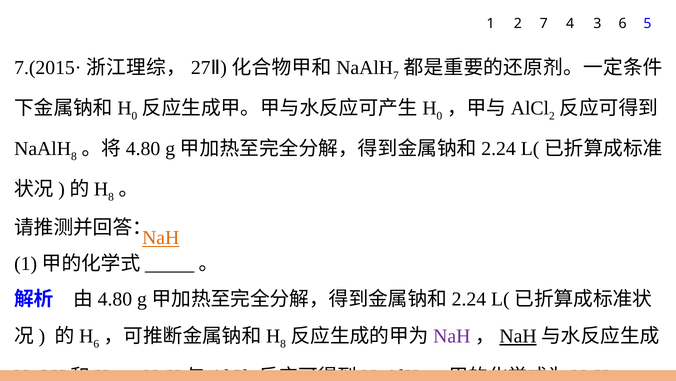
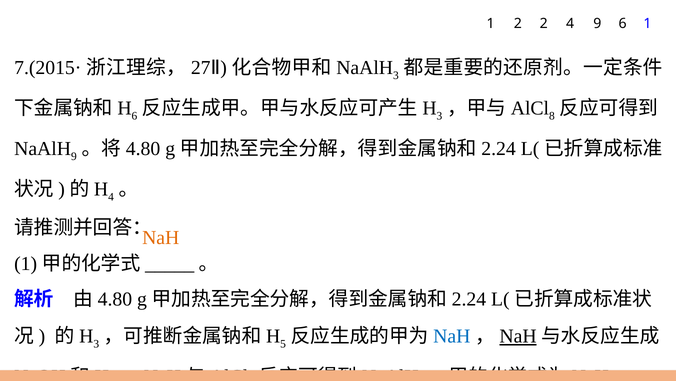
2 7: 7 -> 2 (544, 23)
4 3: 3 -> 9 (597, 23)
6 5: 5 -> 1 (647, 23)
7: 7 -> 3 (396, 75)
0: 0 -> 6 (134, 116)
0: 0 -> 3 (439, 116)
2: 2 -> 8 (552, 116)
8: 8 -> 9 (74, 156)
8: 8 -> 4 (111, 196)
NaH underline: present -> none (161, 238)
6: 6 -> 3 (96, 343)
8: 8 -> 5 (283, 343)
NaH colour: purple -> blue (452, 336)
